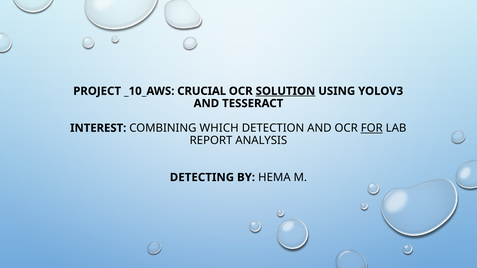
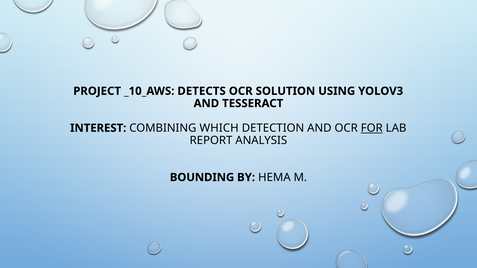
CRUCIAL: CRUCIAL -> DETECTS (202, 91)
SOLUTION underline: present -> none (285, 91)
DETECTING: DETECTING -> BOUNDING (202, 178)
